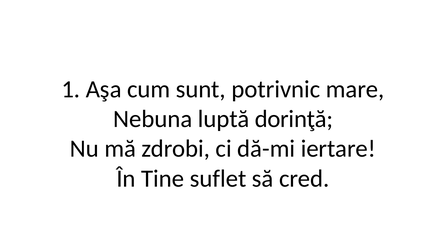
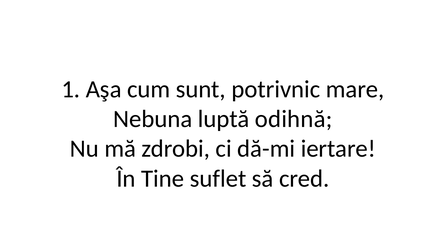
dorinţă: dorinţă -> odihnă (294, 119)
